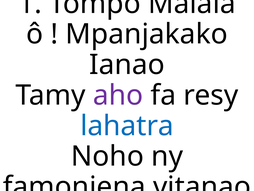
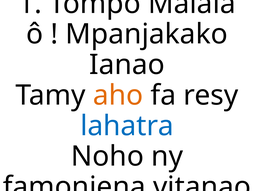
aho colour: purple -> orange (118, 95)
